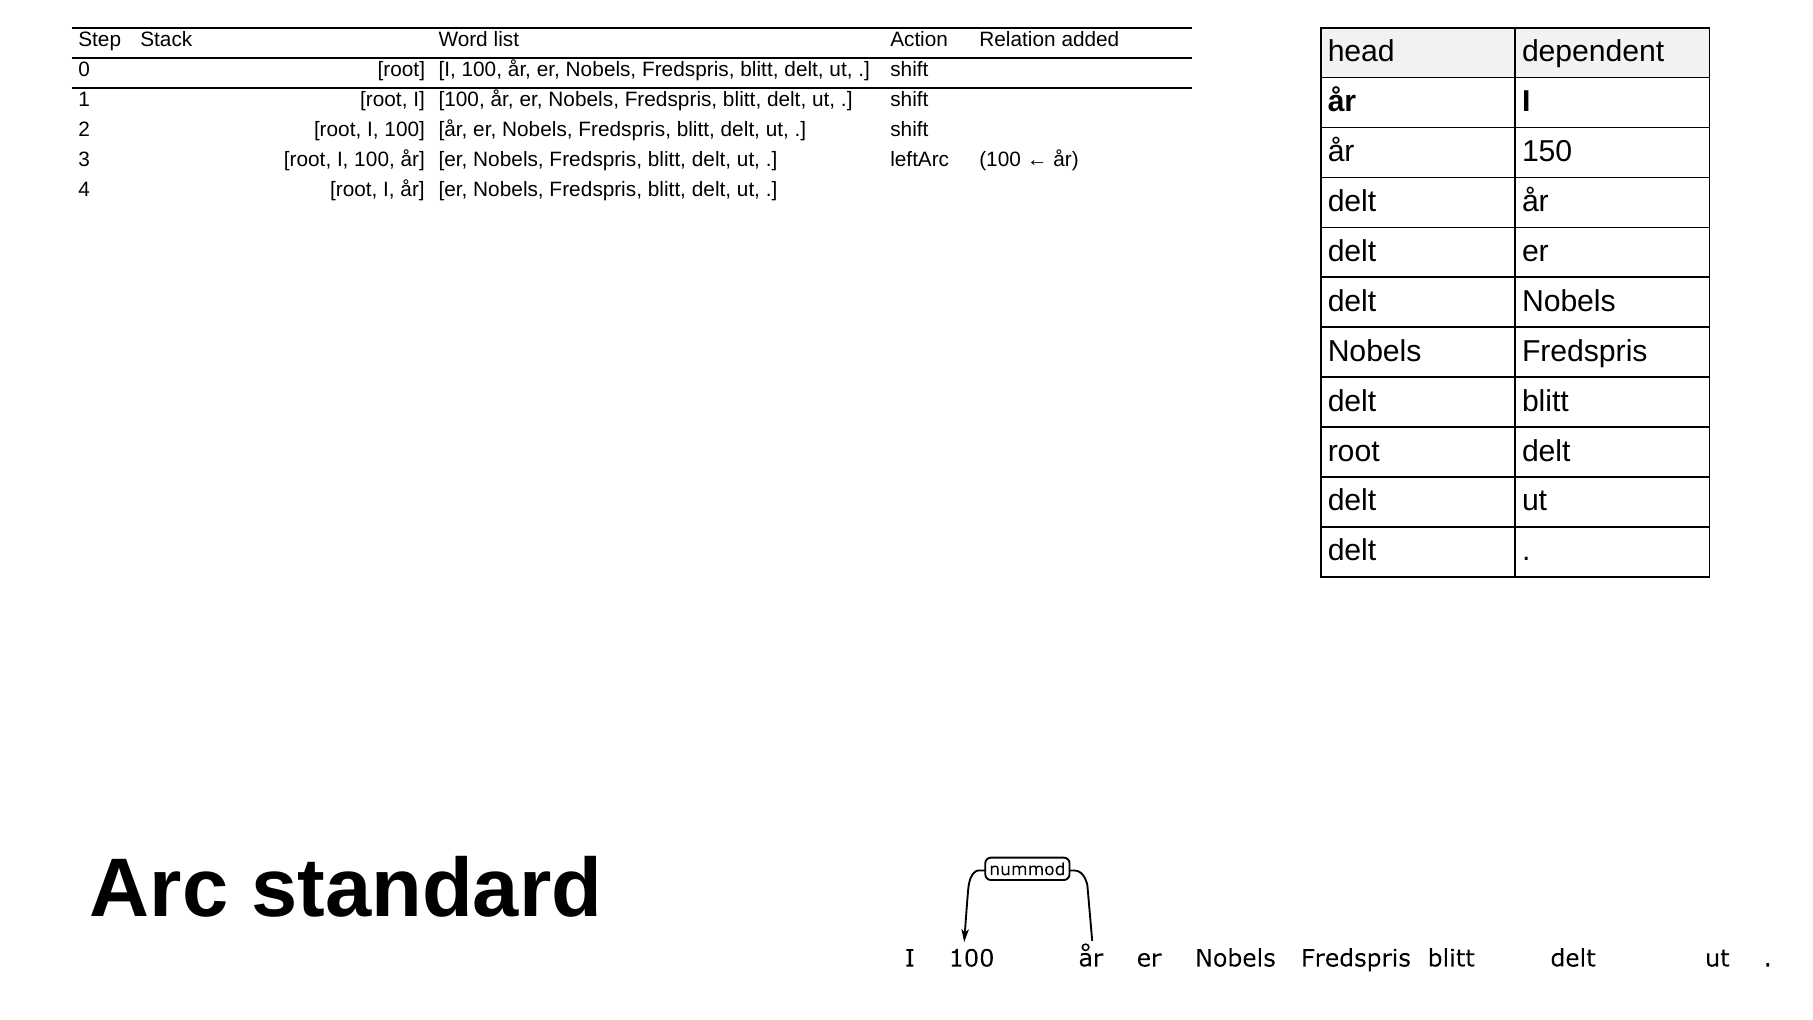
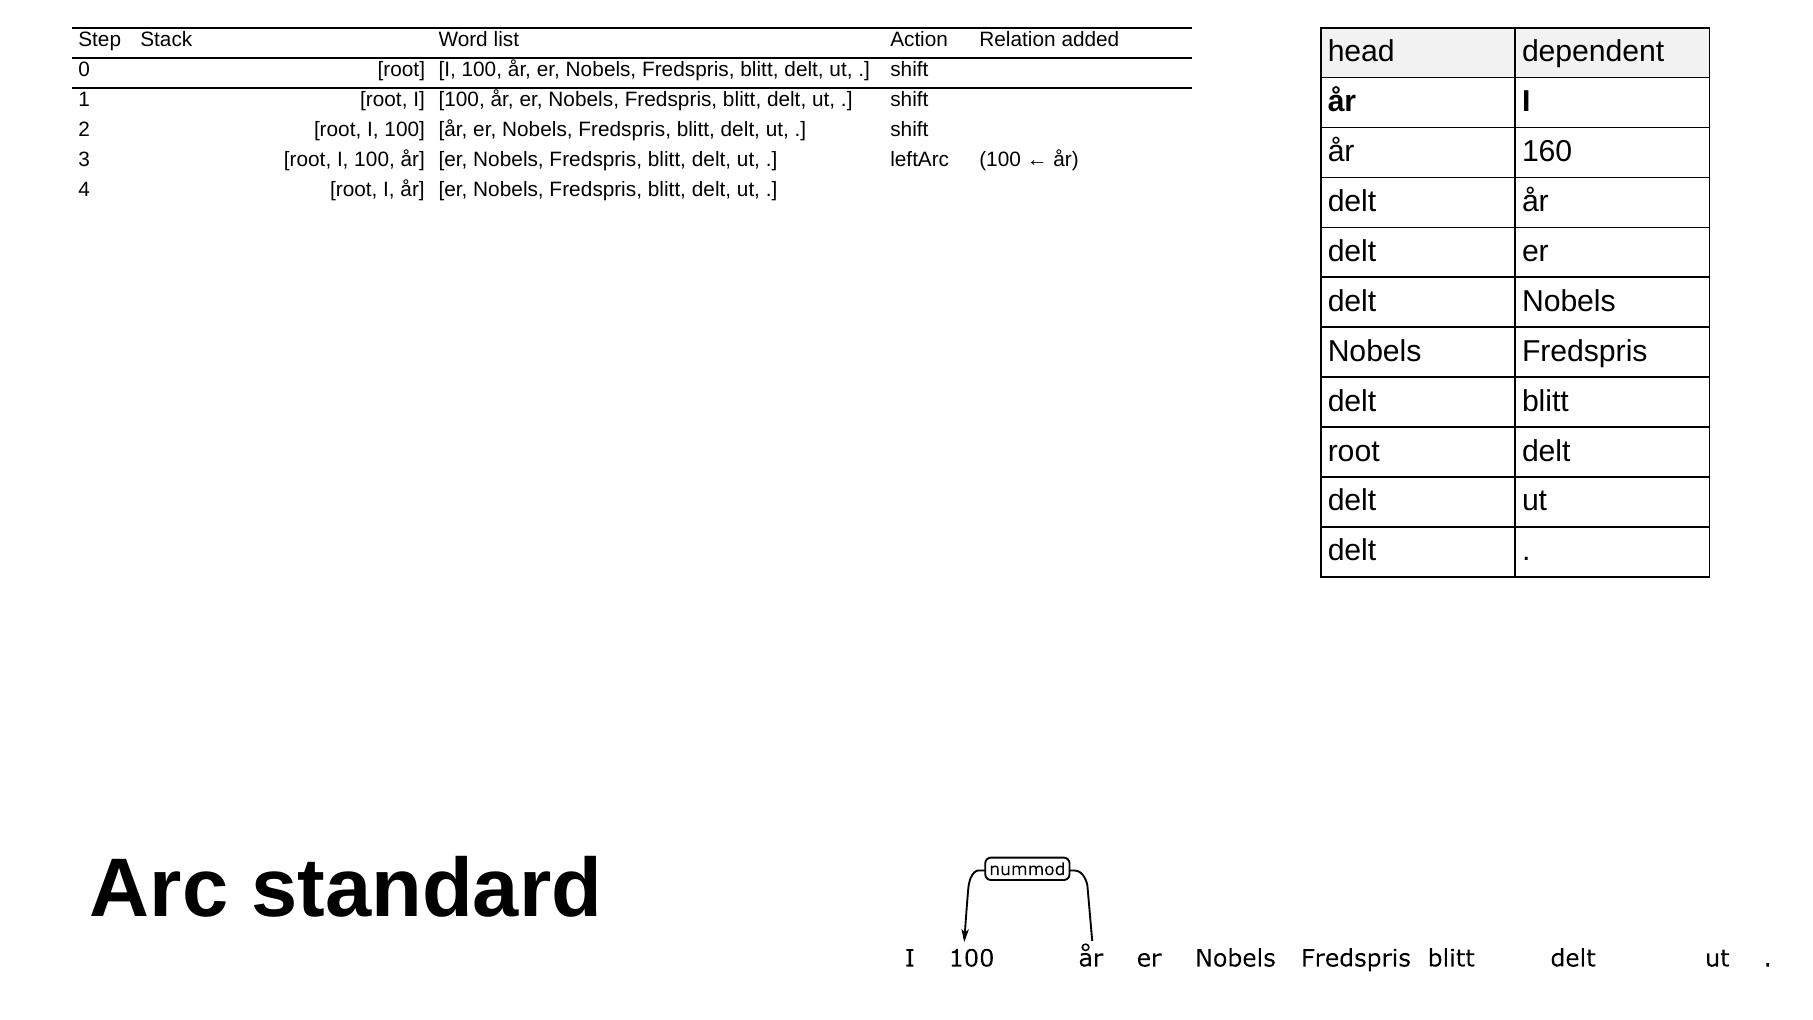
150: 150 -> 160 (1547, 152)
